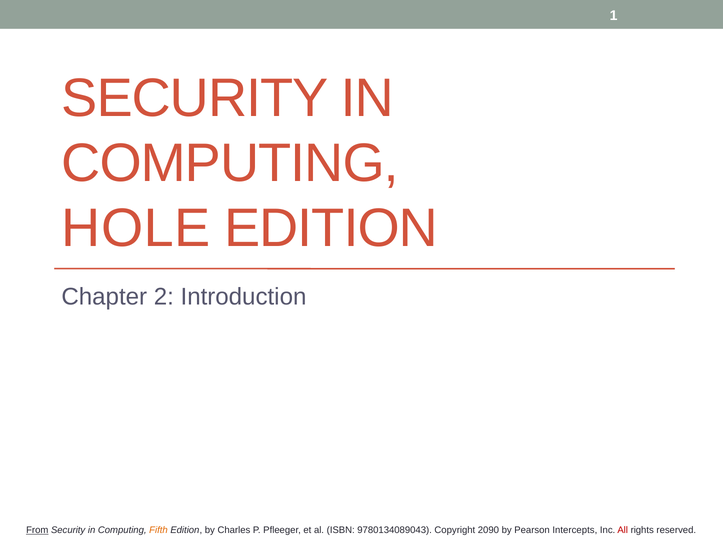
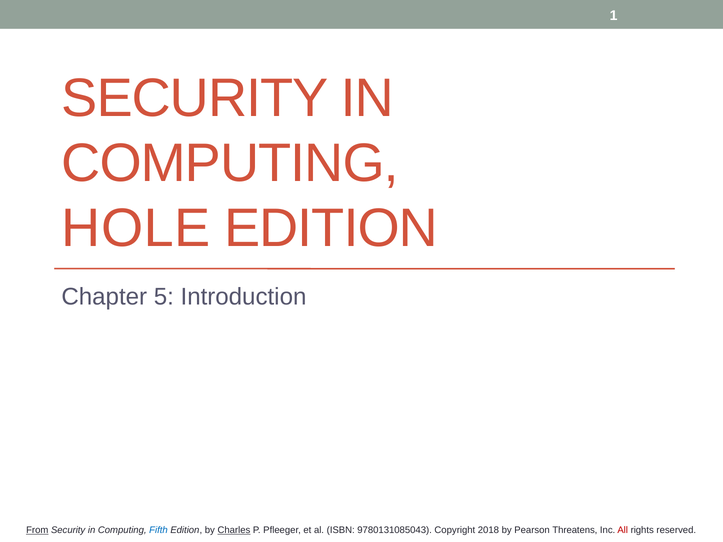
2: 2 -> 5 (164, 297)
Fifth colour: orange -> blue (158, 530)
Charles underline: none -> present (234, 530)
9780134089043: 9780134089043 -> 9780131085043 (395, 530)
2090: 2090 -> 2018 (488, 530)
Intercepts: Intercepts -> Threatens (575, 530)
